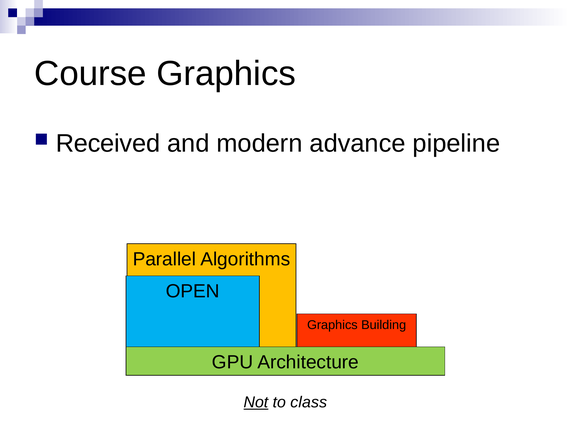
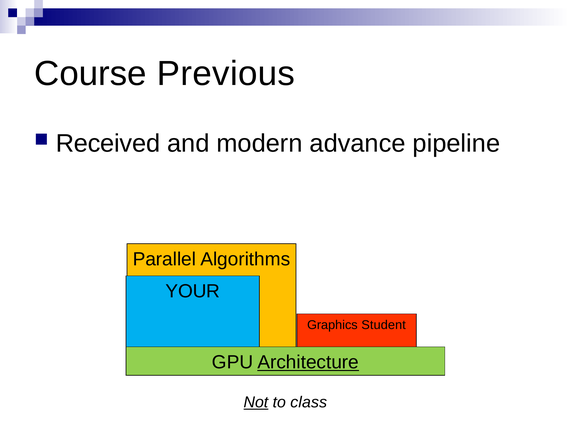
Course Graphics: Graphics -> Previous (226, 74)
OPEN: OPEN -> YOUR (193, 292)
Building: Building -> Student (384, 325)
Architecture underline: none -> present (308, 363)
